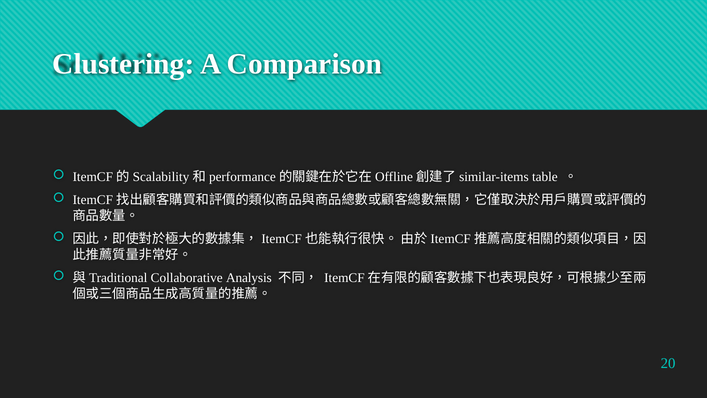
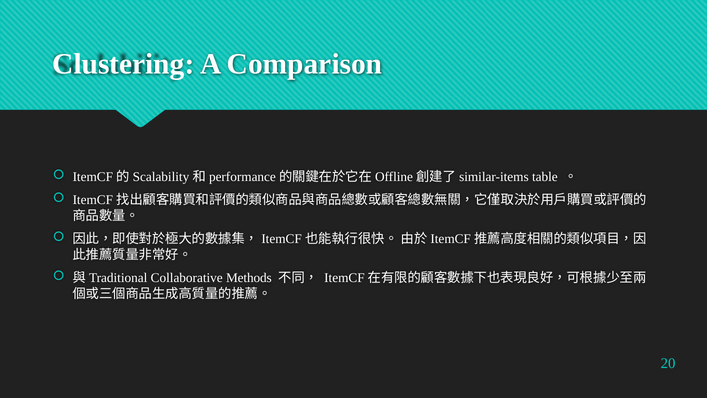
Analysis: Analysis -> Methods (249, 278)
